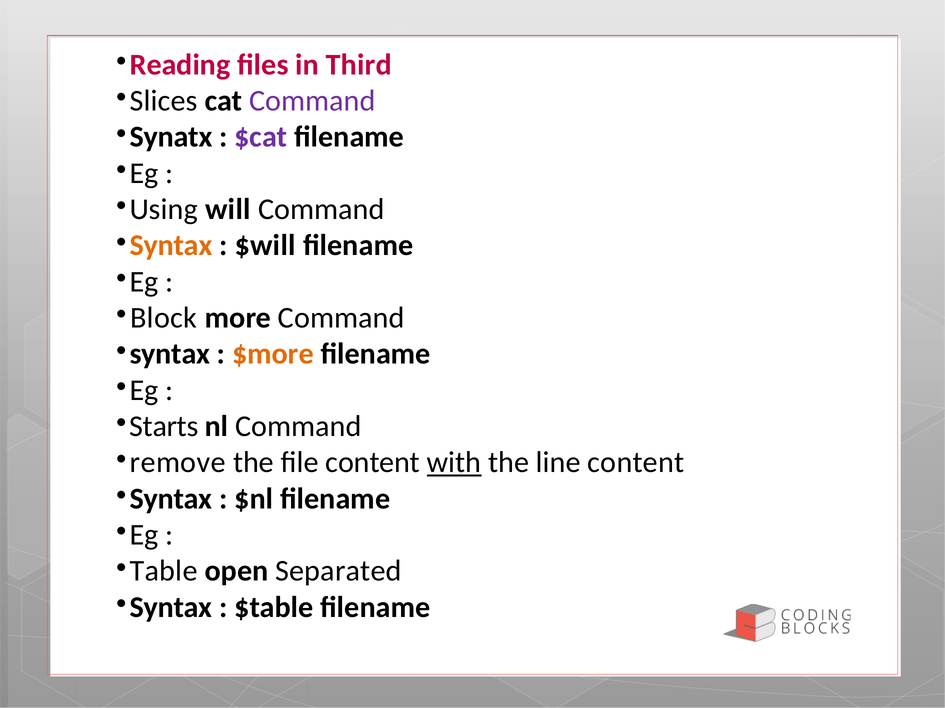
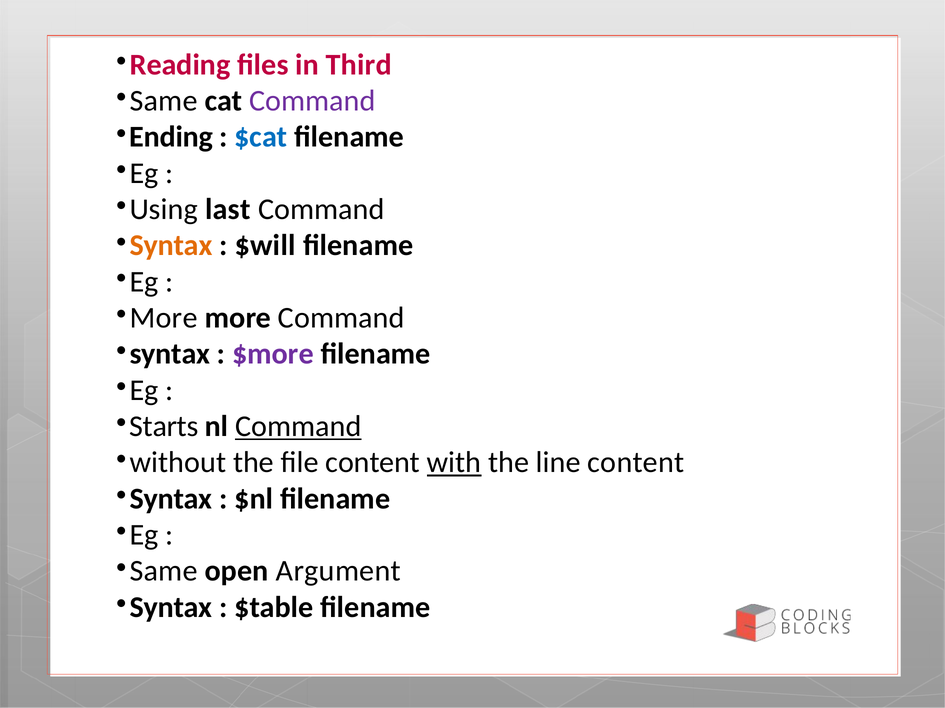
Slices: Slices -> Same (164, 101)
Synatx: Synatx -> Ending (171, 137)
$cat colour: purple -> blue (261, 137)
will: will -> last (228, 210)
Block: Block -> More (164, 318)
$more colour: orange -> purple (273, 354)
Command underline: none -> present (298, 427)
remove: remove -> without (178, 463)
Table: Table -> Same (164, 572)
Separated: Separated -> Argument (338, 572)
